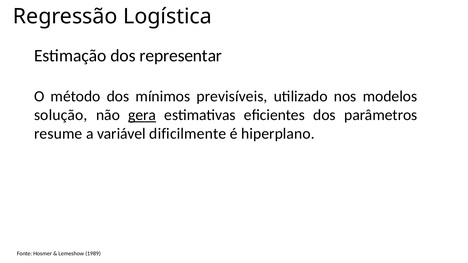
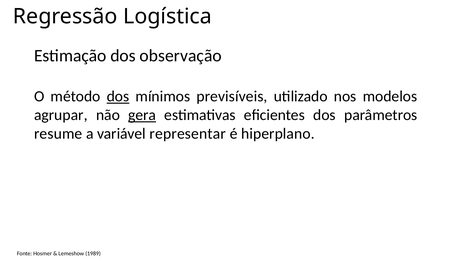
representar: representar -> observação (181, 56)
dos underline: none -> present (118, 96)
solução: solução -> agrupar (61, 115)
dificilmente: dificilmente -> representar (188, 134)
